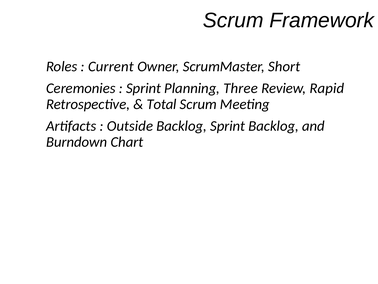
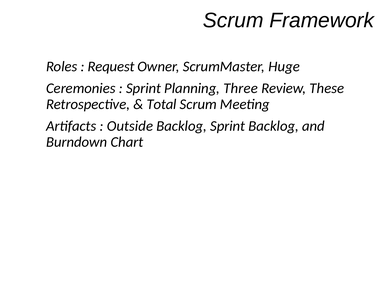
Current: Current -> Request (111, 66)
Short: Short -> Huge (284, 66)
Rapid: Rapid -> These (327, 88)
